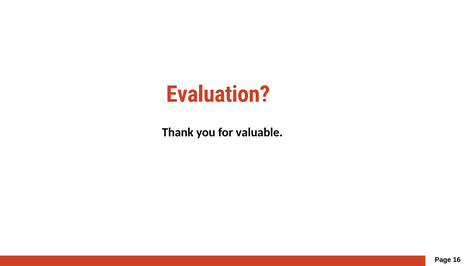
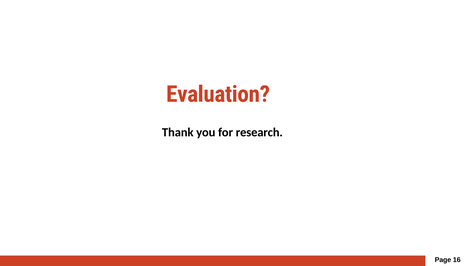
valuable: valuable -> research (259, 132)
